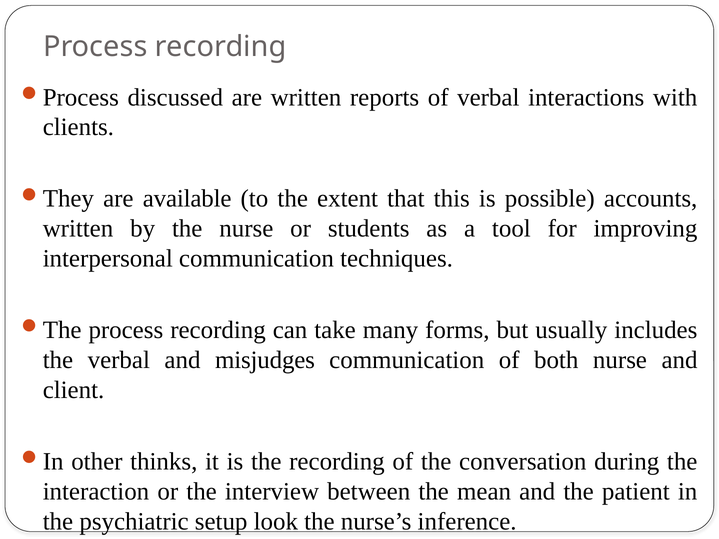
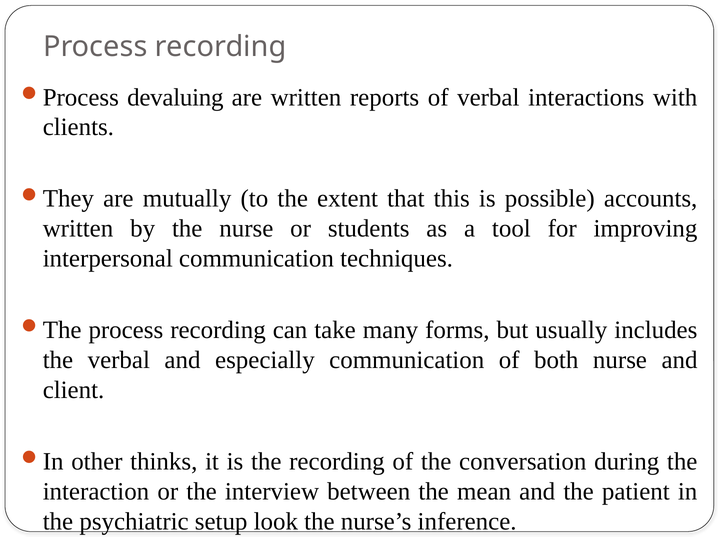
discussed: discussed -> devaluing (175, 97)
available: available -> mutually (187, 199)
misjudges: misjudges -> especially (265, 360)
